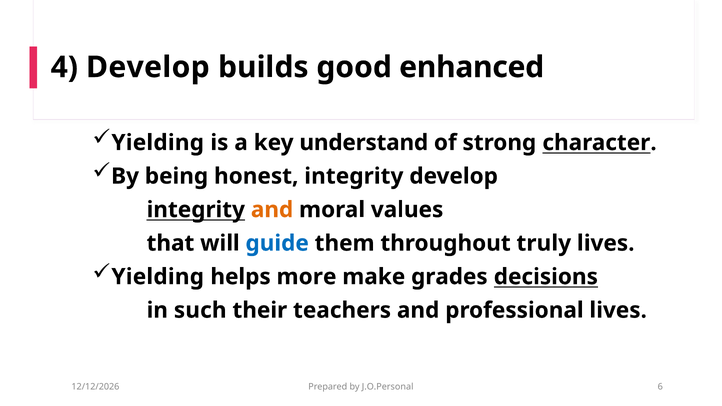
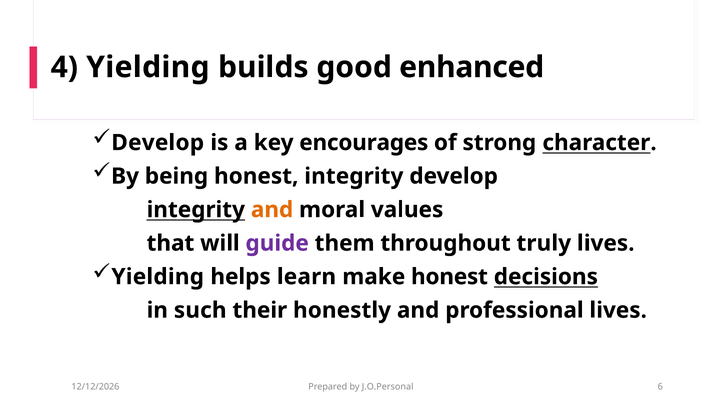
4 Develop: Develop -> Yielding (148, 67)
Yielding: Yielding -> Develop (158, 143)
understand: understand -> encourages (364, 143)
guide colour: blue -> purple (277, 243)
more: more -> learn (306, 277)
make grades: grades -> honest (449, 277)
teachers: teachers -> honestly (342, 310)
